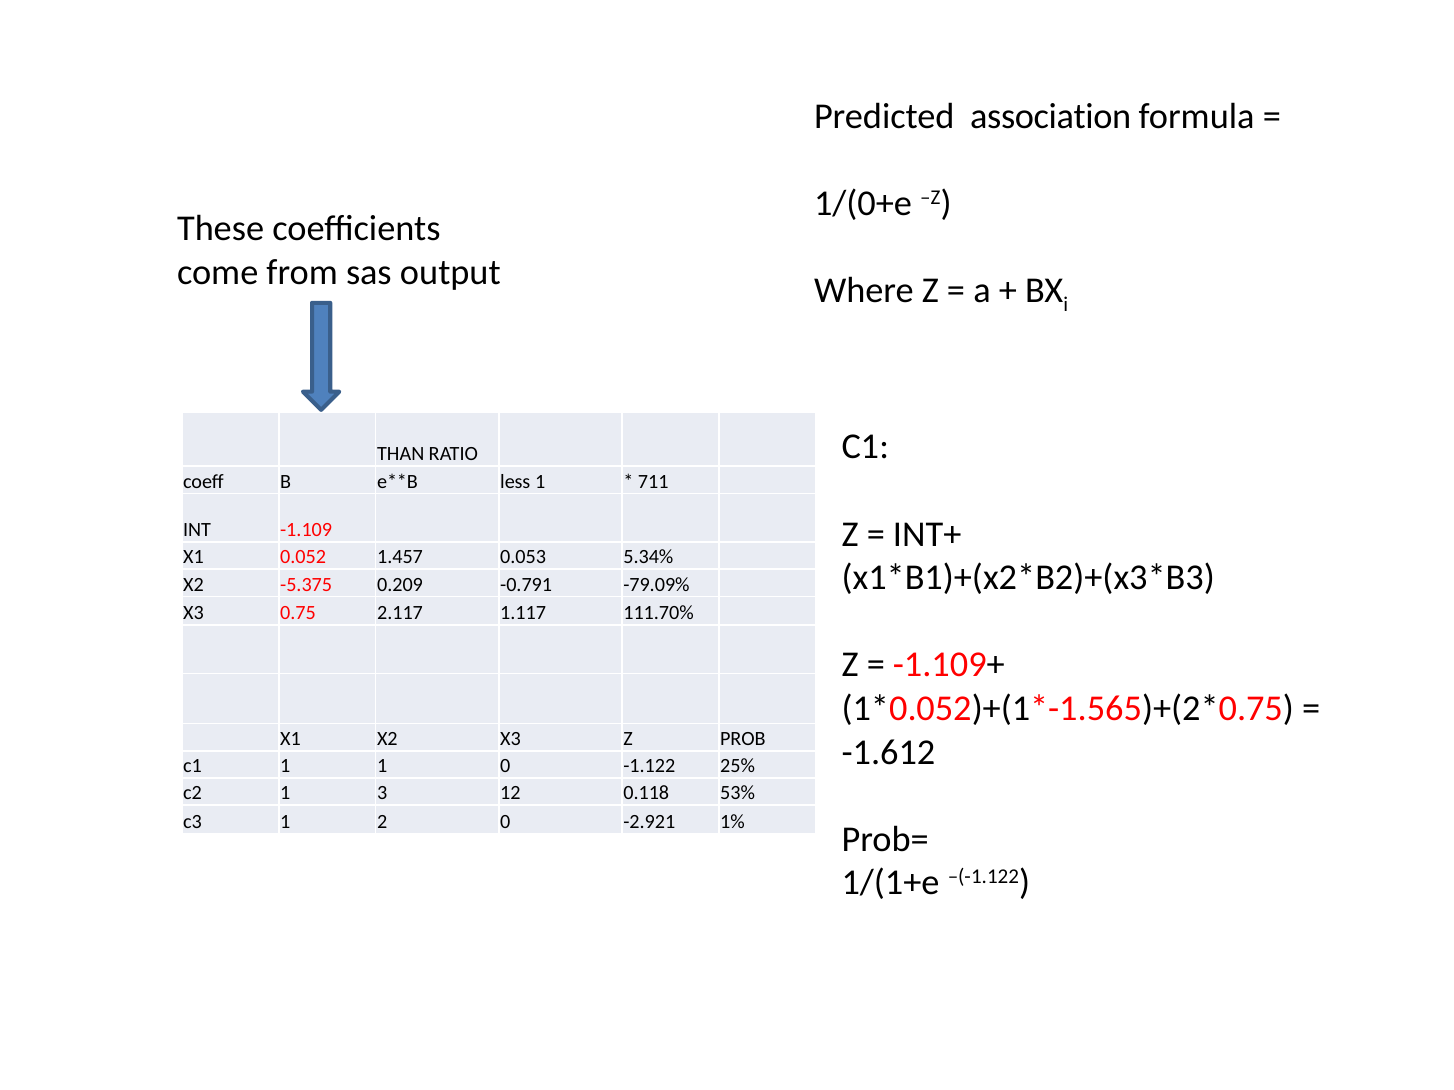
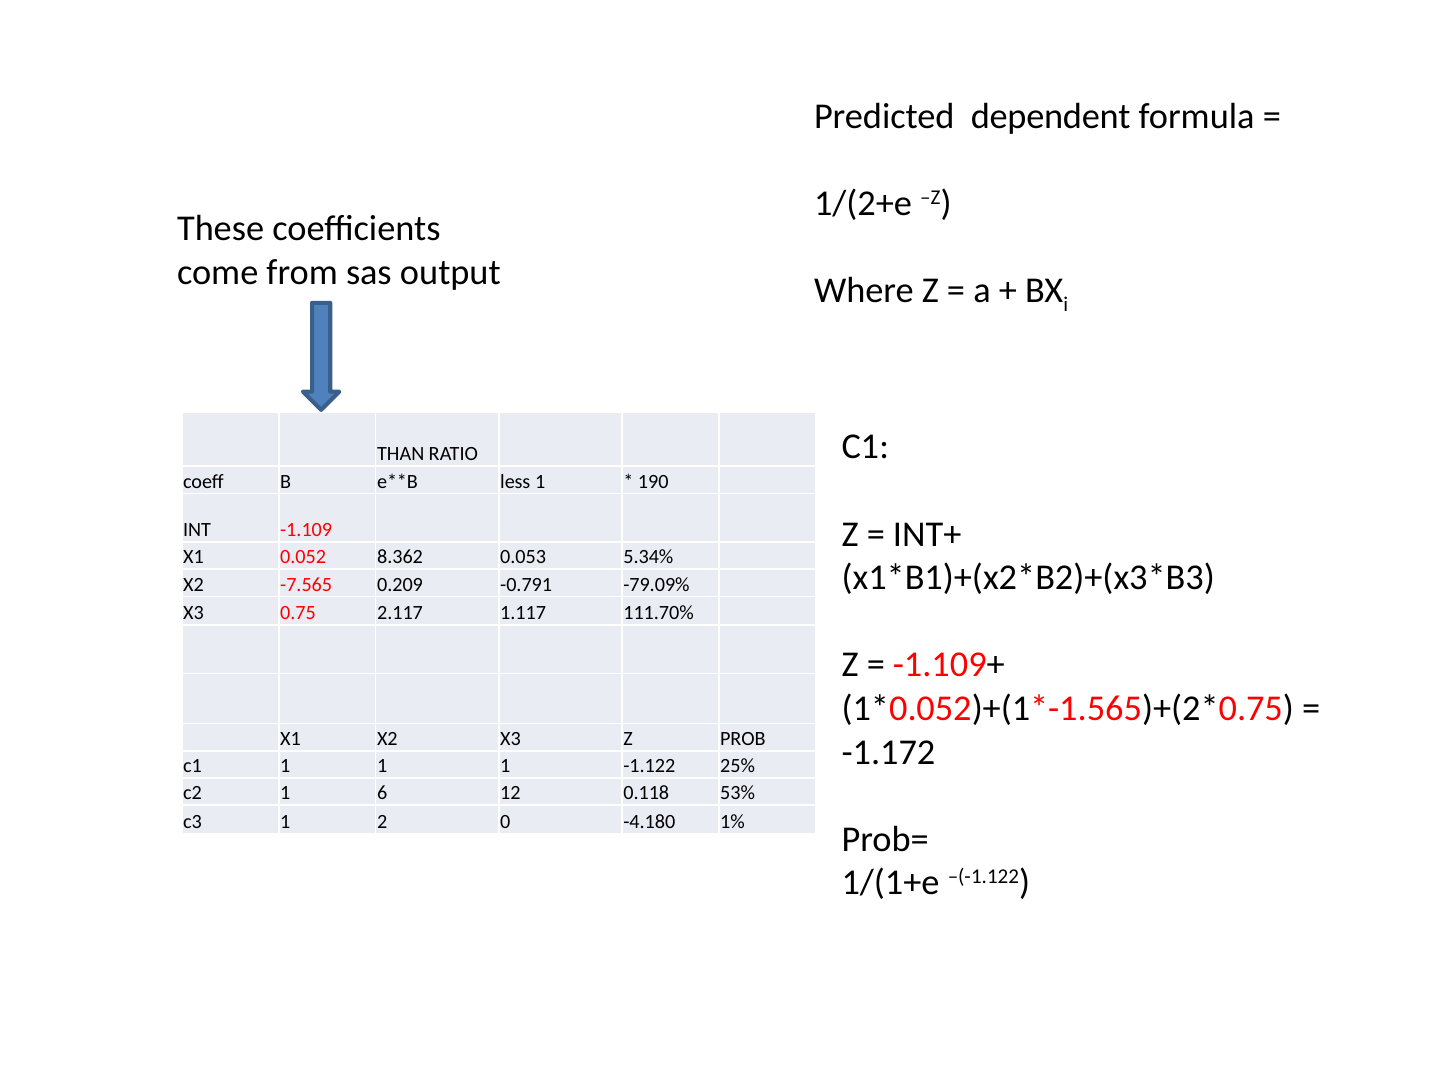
association: association -> dependent (1051, 116)
1/(0+e: 1/(0+e -> 1/(2+e (863, 204)
711: 711 -> 190 (653, 482)
1.457: 1.457 -> 8.362 (400, 557)
-5.375: -5.375 -> -7.565 (306, 585)
-1.612: -1.612 -> -1.172 (888, 752)
1 1 0: 0 -> 1 (505, 766)
3: 3 -> 6 (382, 793)
-2.921: -2.921 -> -4.180 (649, 822)
